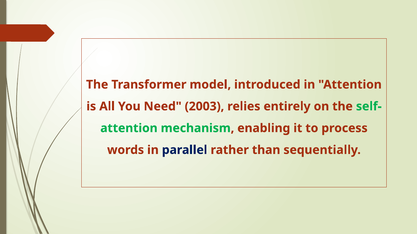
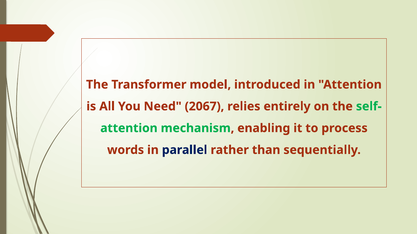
2003: 2003 -> 2067 (204, 107)
